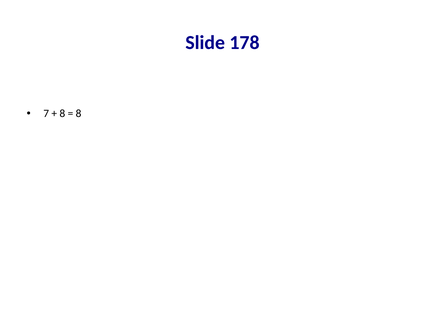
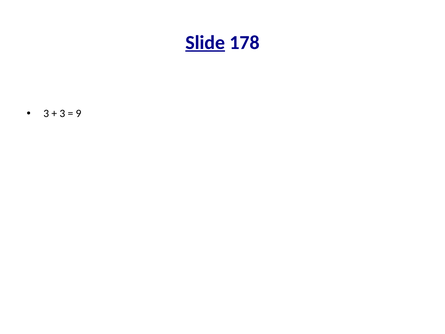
Slide underline: none -> present (205, 43)
7: 7 -> 3 (46, 114)
8: 8 -> 3 (62, 114)
8: 8 -> 9 (79, 114)
